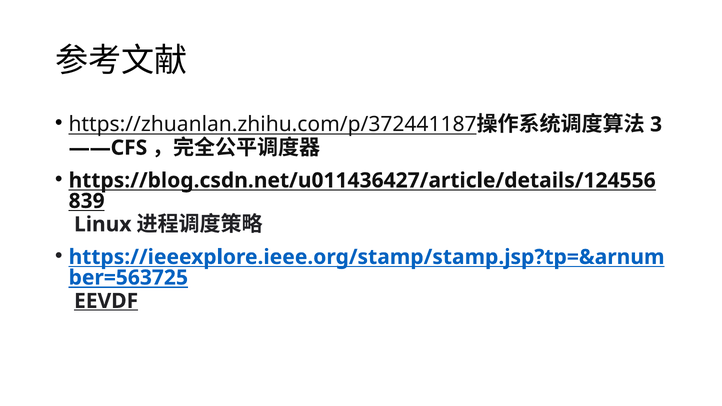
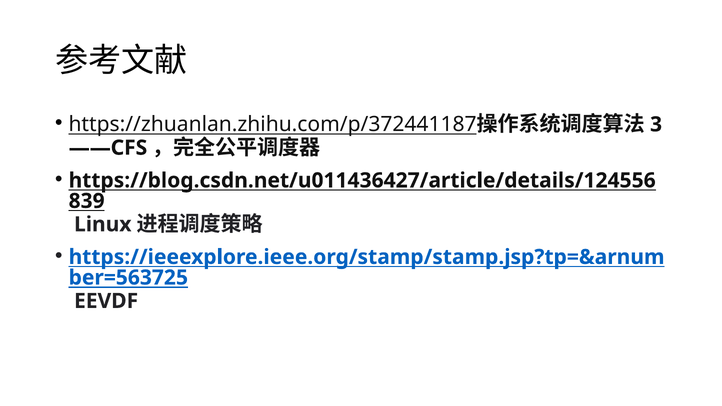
EEVDF underline: present -> none (106, 301)
